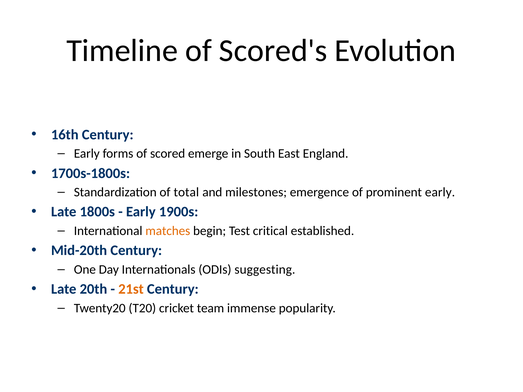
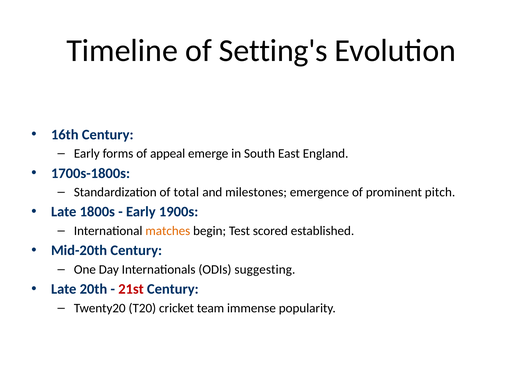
Scored's: Scored's -> Setting's (273, 51)
scored: scored -> appeal (168, 154)
prominent early: early -> pitch (440, 192)
critical: critical -> scored (270, 231)
21st colour: orange -> red (131, 289)
